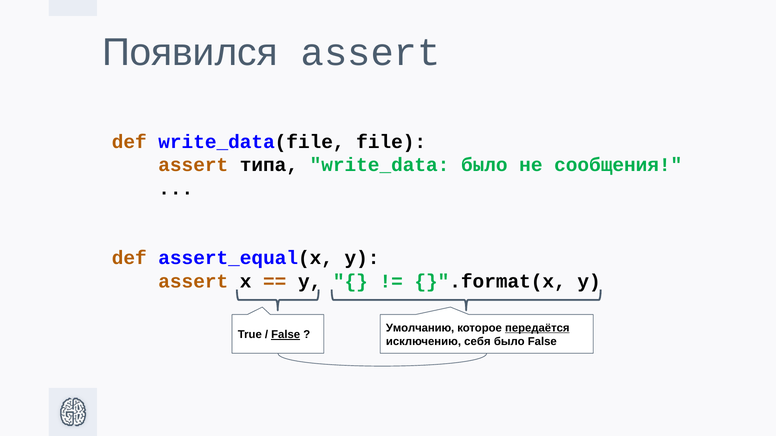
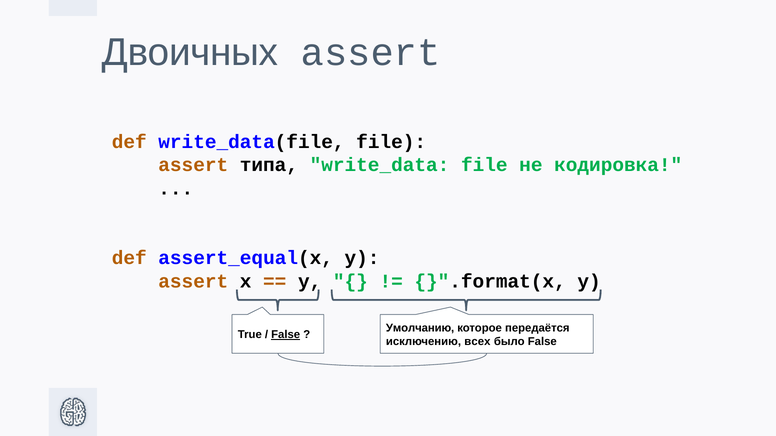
Появился: Появился -> Двоичных (190, 52)
write_data было: было -> file (484, 165)
сообщения: сообщения -> кодировка (618, 165)
передаётся underline: present -> none (537, 328)
себя: себя -> всех (477, 342)
